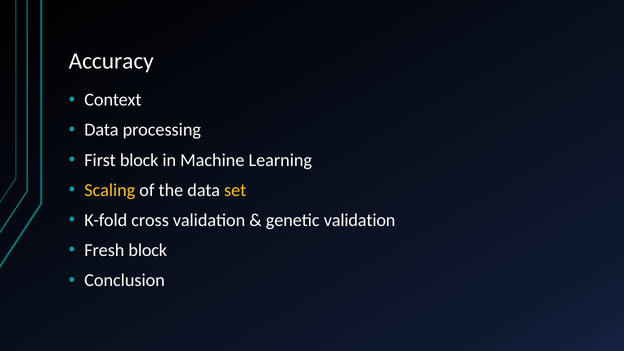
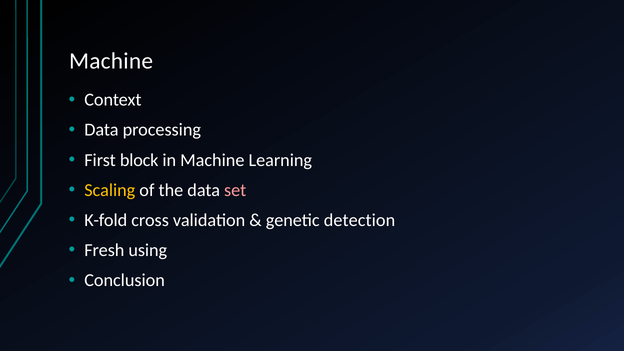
Accuracy: Accuracy -> Machine (111, 61)
set colour: yellow -> pink (235, 190)
genetic validation: validation -> detection (359, 220)
Fresh block: block -> using (148, 250)
